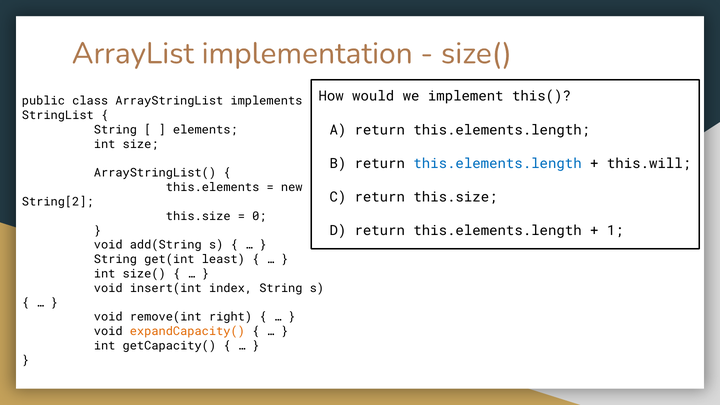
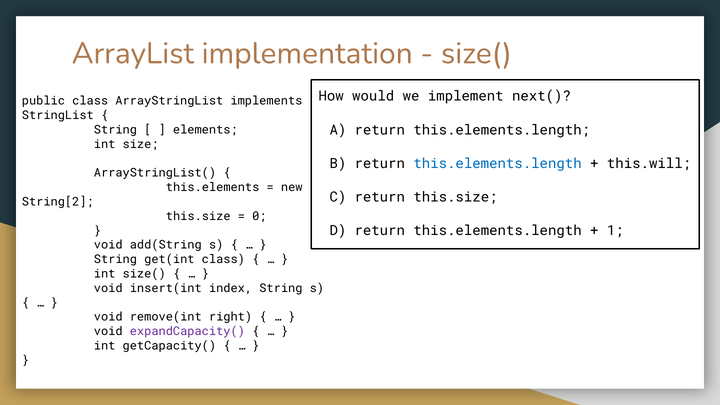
this(: this( -> next( (541, 96)
get(int least: least -> class (223, 259)
expandCapacity( colour: orange -> purple (187, 331)
